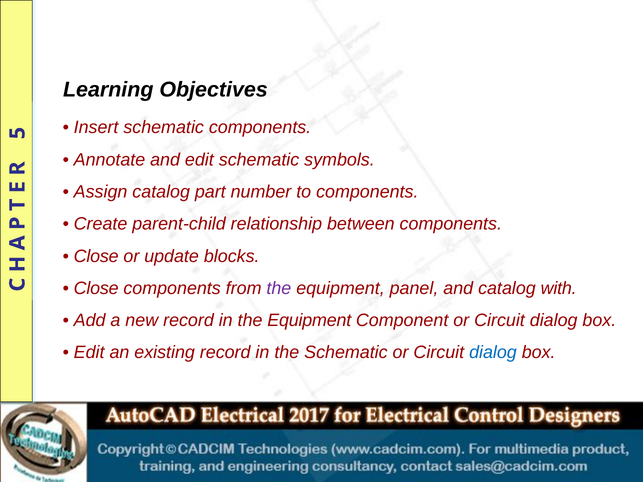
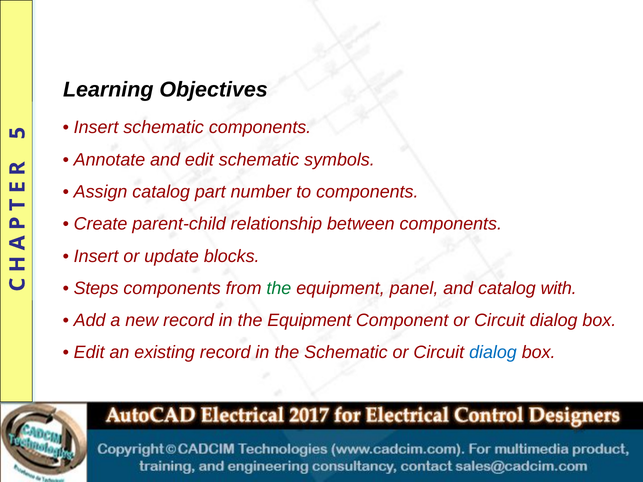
Close: Close -> Insert (96, 256)
Close: Close -> Steps (96, 288)
the colour: purple -> green (279, 288)
